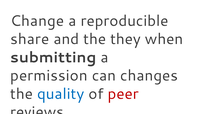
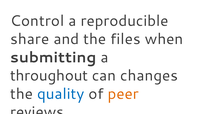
Change: Change -> Control (37, 21)
they: they -> files (125, 39)
permission: permission -> throughout (49, 76)
peer colour: red -> orange (123, 94)
